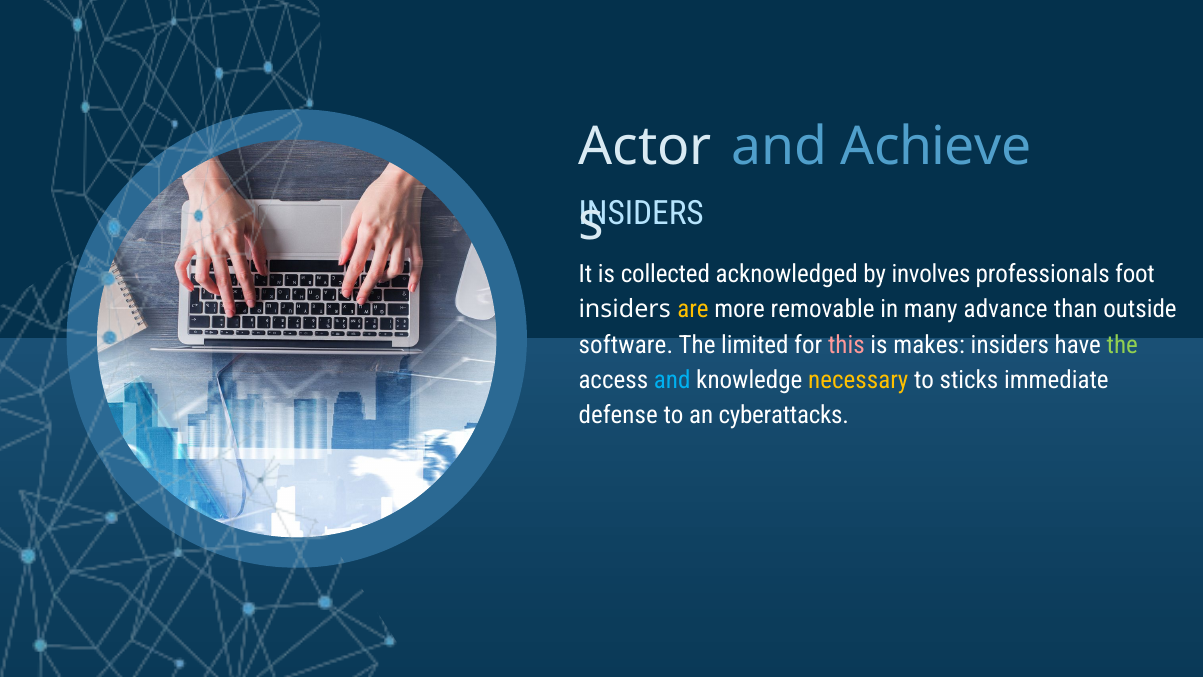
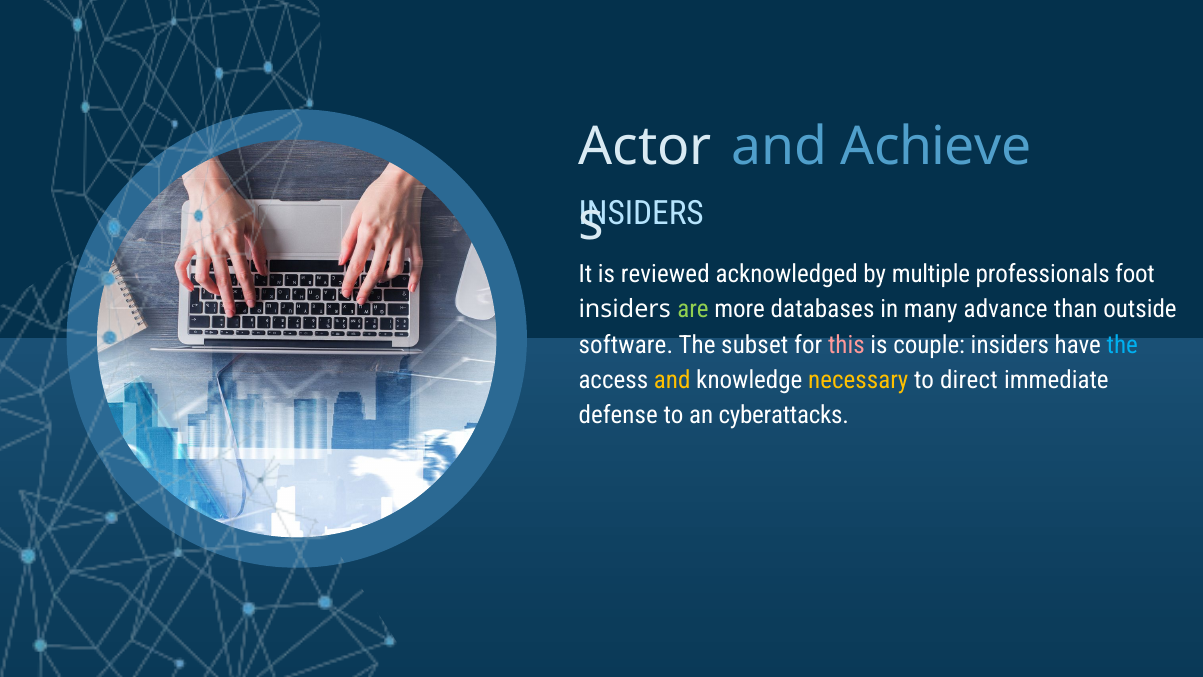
collected: collected -> reviewed (665, 274)
involves: involves -> multiple (931, 274)
are colour: yellow -> light green (693, 310)
removable: removable -> databases (823, 310)
limited: limited -> subset (755, 345)
makes: makes -> couple (929, 345)
the colour: light green -> light blue (1122, 345)
and colour: light blue -> yellow (672, 380)
sticks: sticks -> direct (969, 380)
